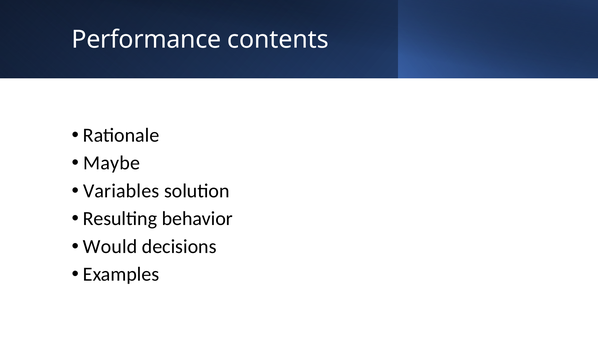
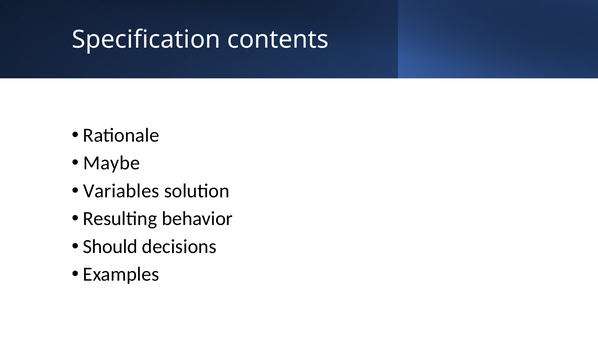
Performance: Performance -> Specification (146, 40)
Would: Would -> Should (110, 246)
